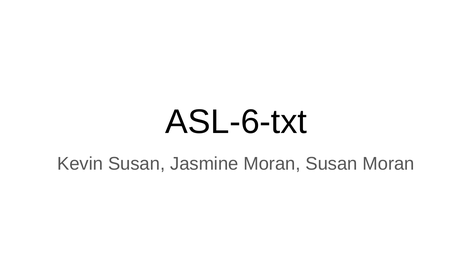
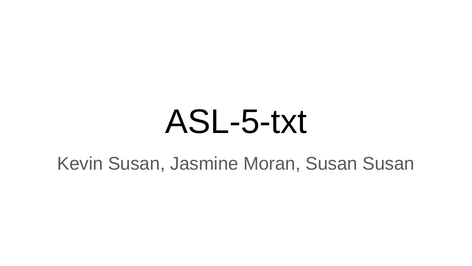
ASL-6-txt: ASL-6-txt -> ASL-5-txt (236, 122)
Susan Moran: Moran -> Susan (389, 163)
